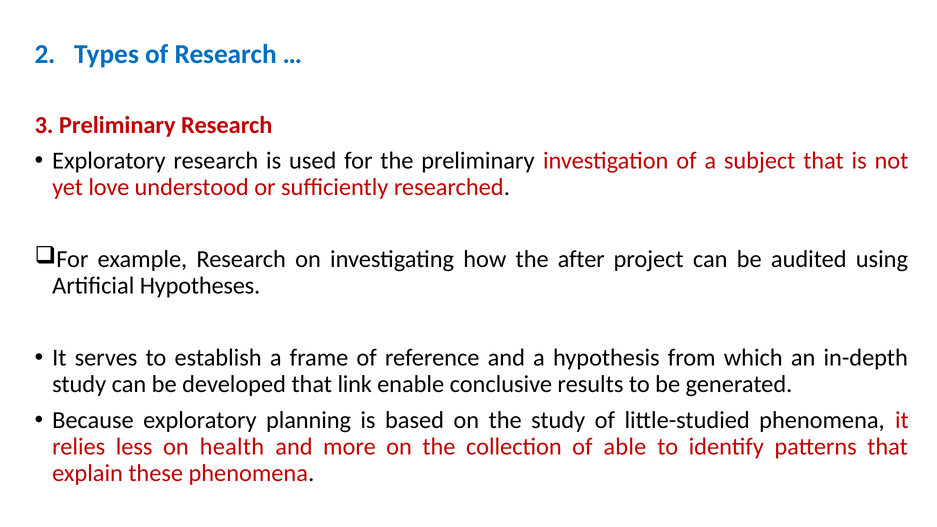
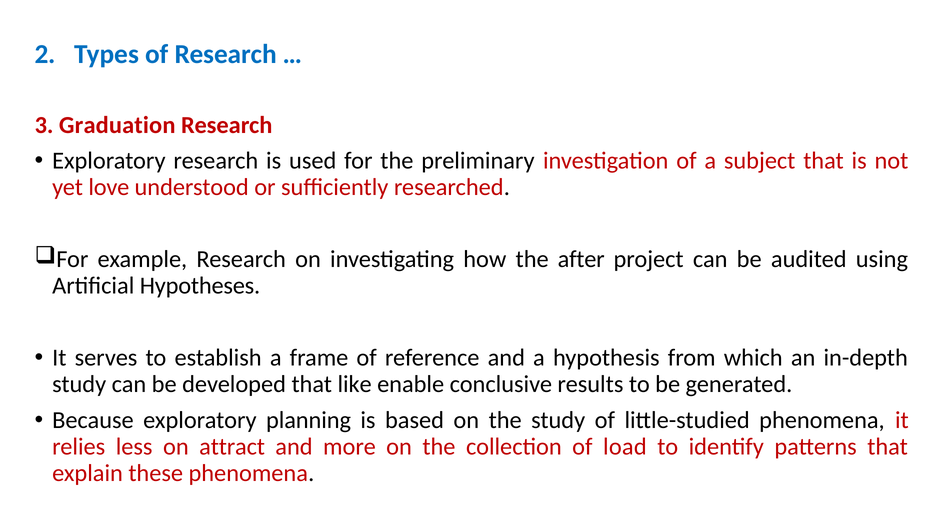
3 Preliminary: Preliminary -> Graduation (117, 125)
link: link -> like (355, 384)
health: health -> attract (232, 447)
able: able -> load (625, 447)
